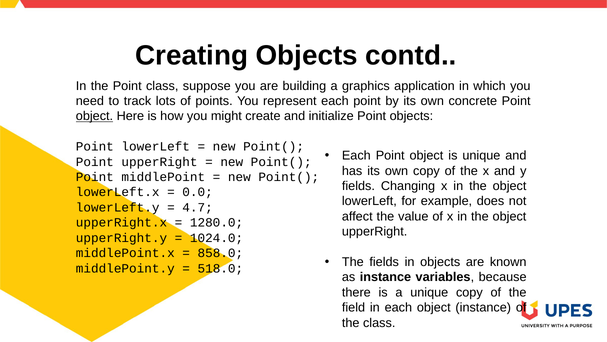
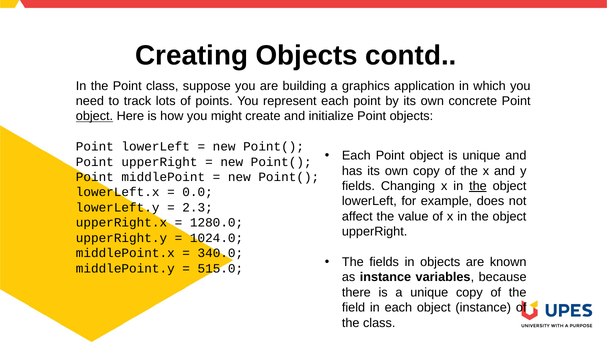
the underline: none -> present (478, 186)
4.7: 4.7 -> 2.3 (198, 207)
858.0: 858.0 -> 340.0 (220, 253)
518.0: 518.0 -> 515.0 (220, 268)
